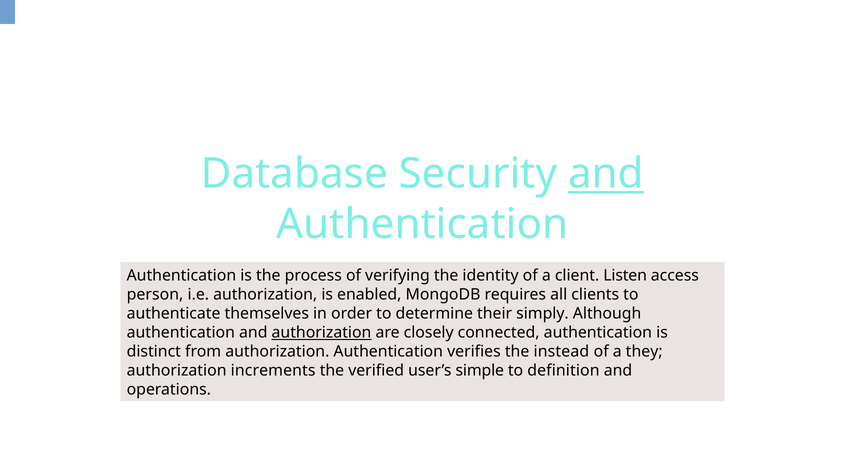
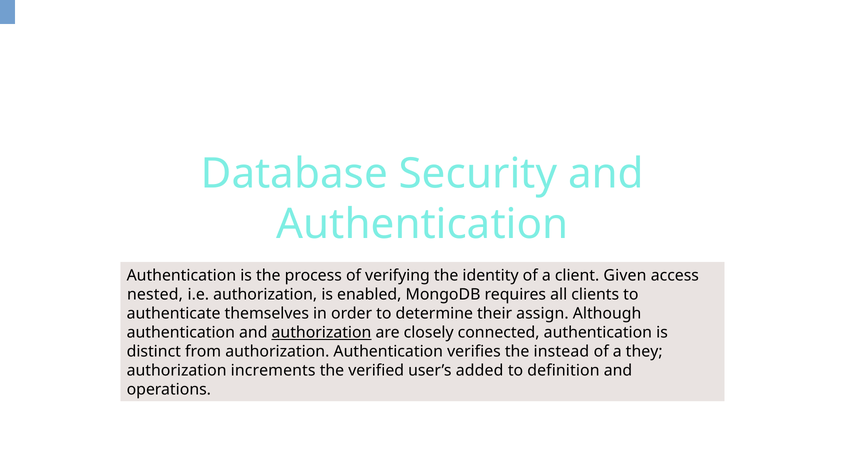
and underline: present -> none (606, 174)
Listen: Listen -> Given (625, 276)
person: person -> nested (155, 295)
simply: simply -> assign (542, 314)
simple: simple -> added (480, 371)
